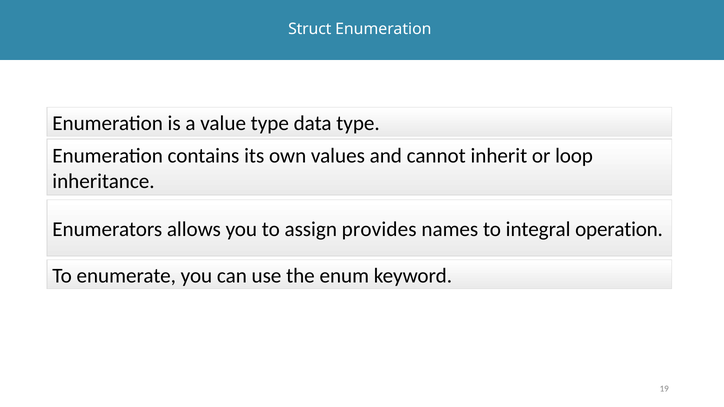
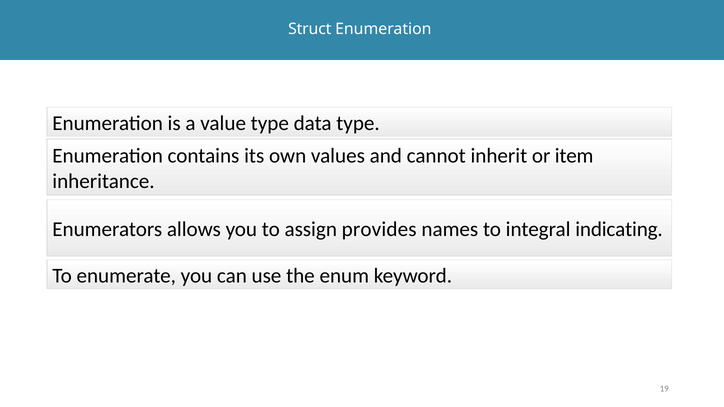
loop: loop -> item (574, 156)
operation: operation -> indicating (619, 229)
